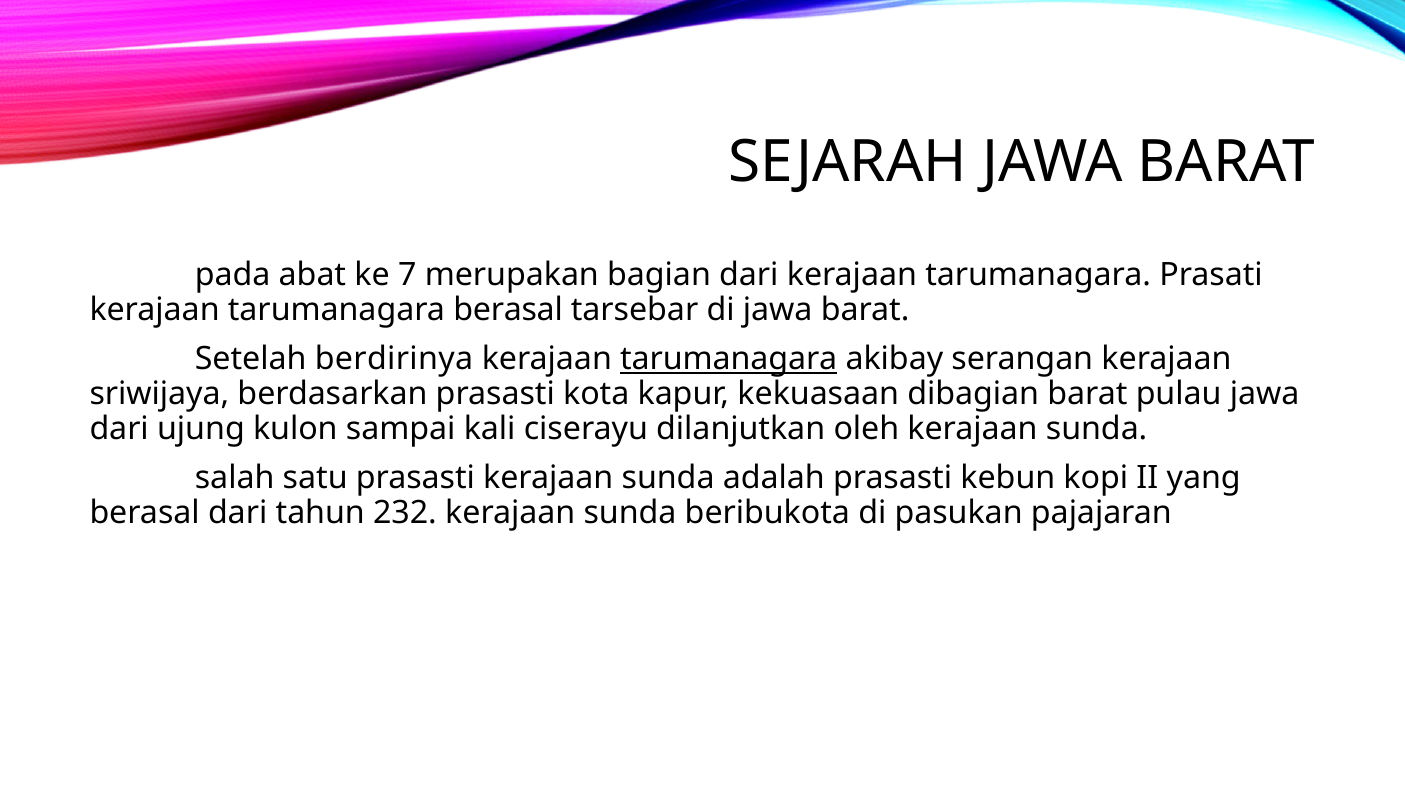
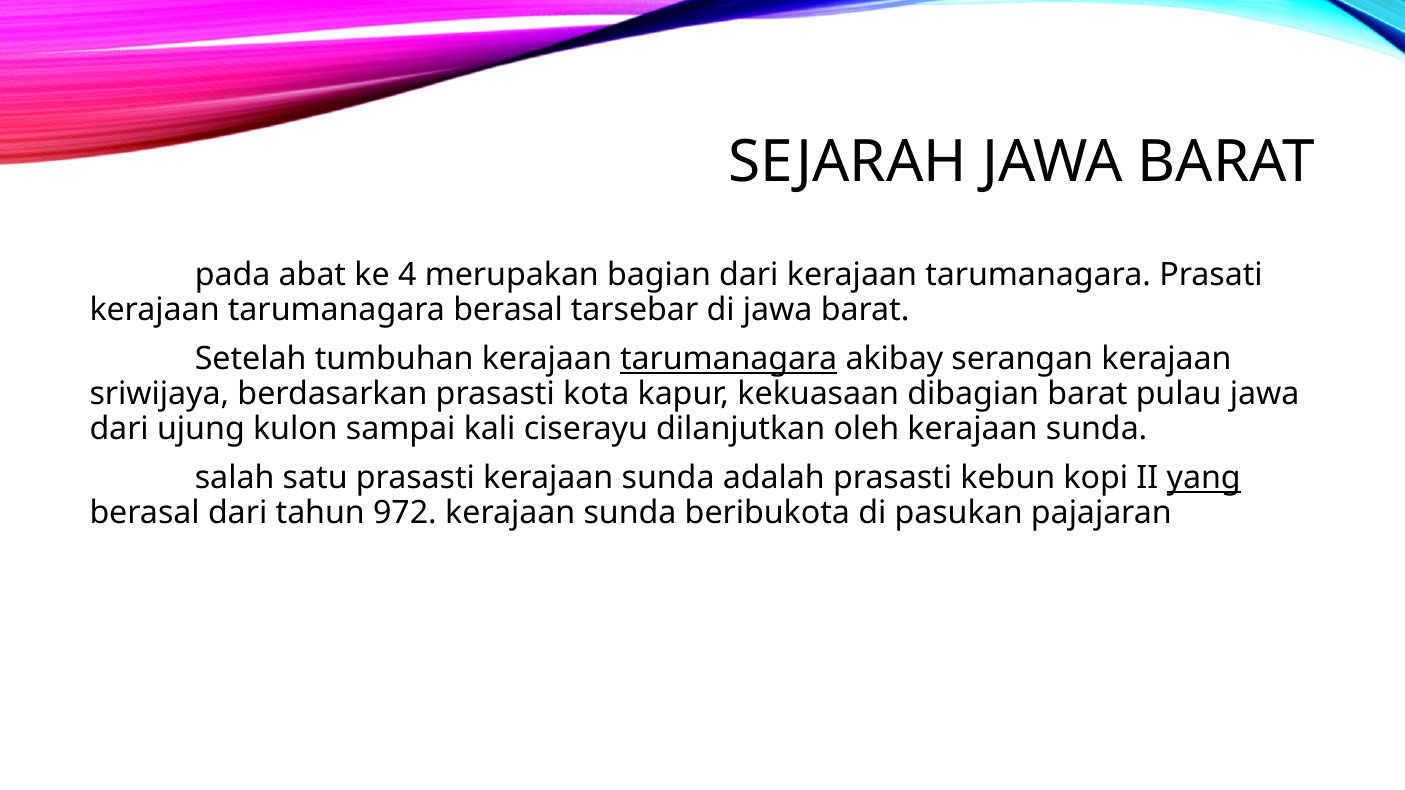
7: 7 -> 4 (407, 275)
berdirinya: berdirinya -> tumbuhan (394, 360)
yang underline: none -> present (1204, 478)
232: 232 -> 972 (405, 513)
